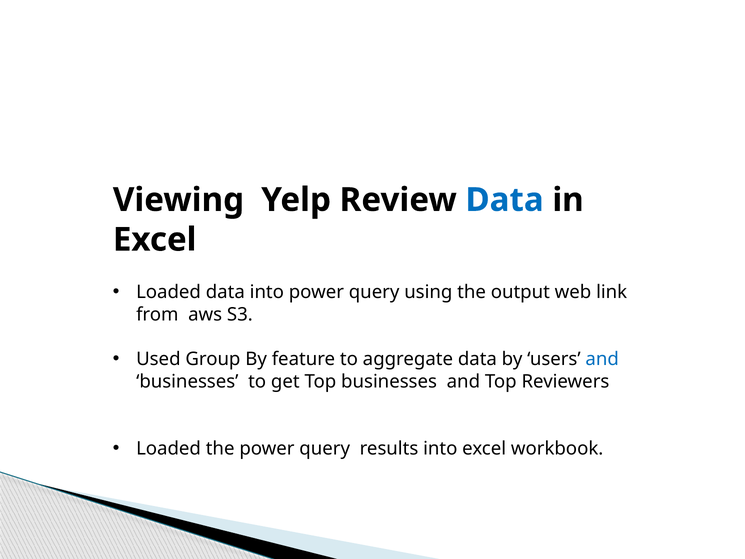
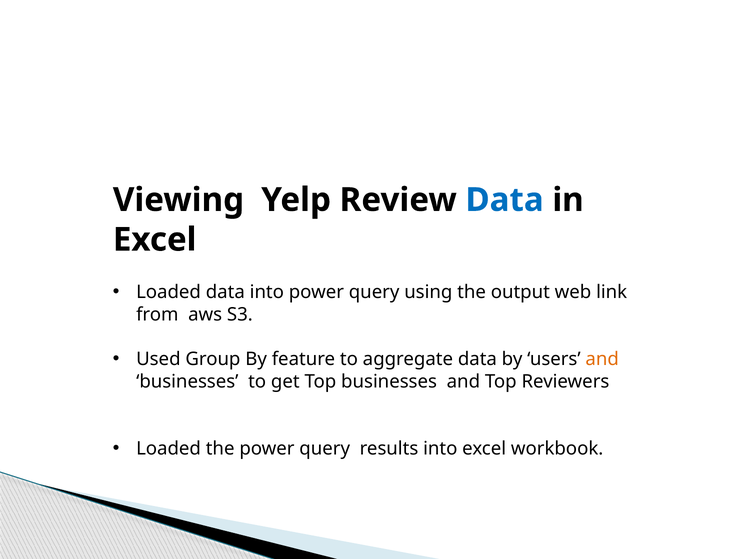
and colour: blue -> orange (602, 359)
